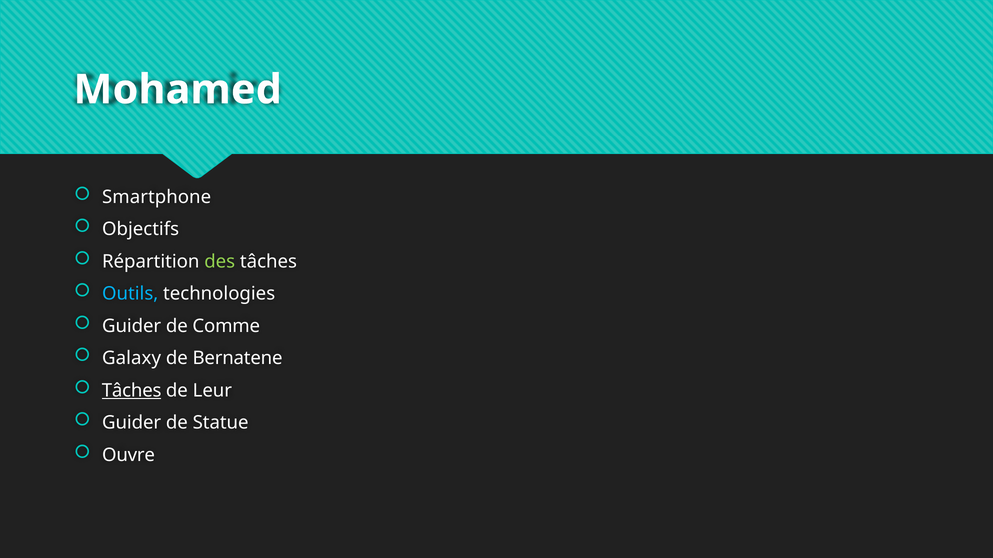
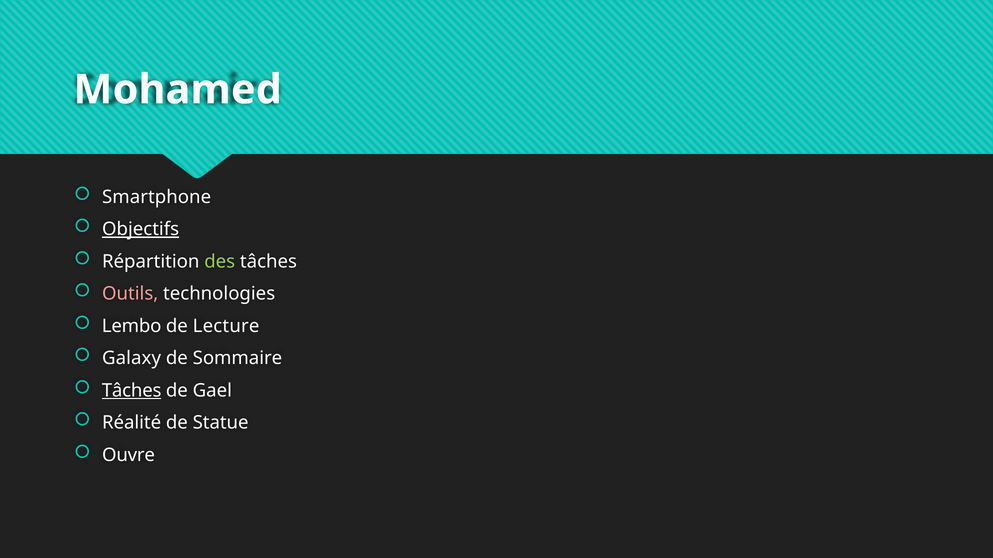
Objectifs underline: none -> present (141, 229)
Outils colour: light blue -> pink (130, 294)
Guider: Guider -> Lembo (132, 326)
Comme: Comme -> Lecture (226, 326)
Bernatene: Bernatene -> Sommaire (237, 359)
Leur: Leur -> Gael (212, 391)
Guider: Guider -> Réalité (132, 423)
